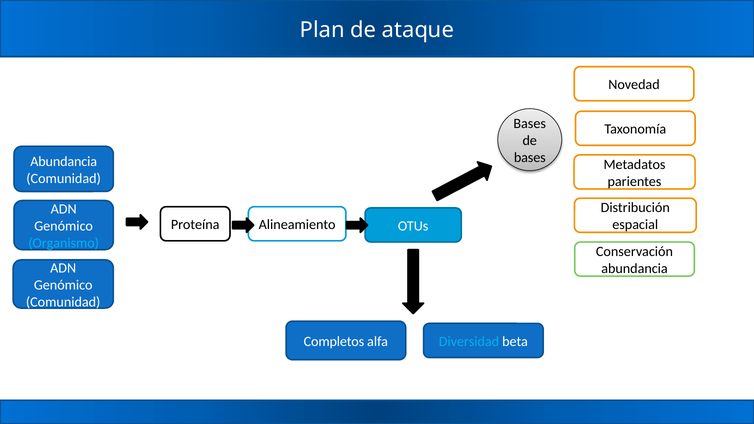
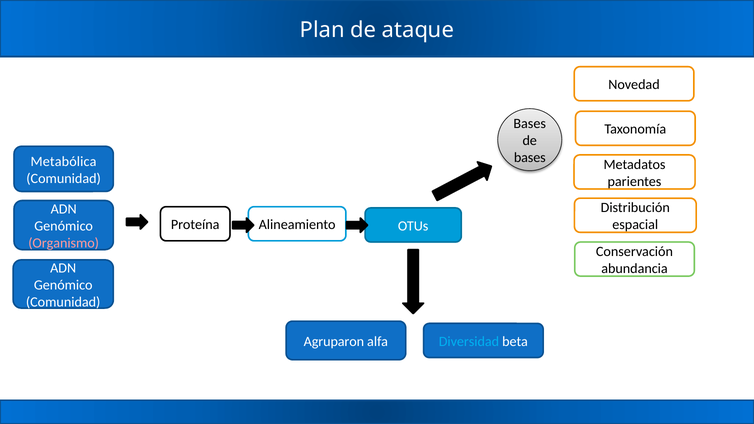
Abundancia: Abundancia -> Metabólica (64, 161)
Organismo colour: light blue -> pink (64, 243)
Completos: Completos -> Agruparon (334, 342)
